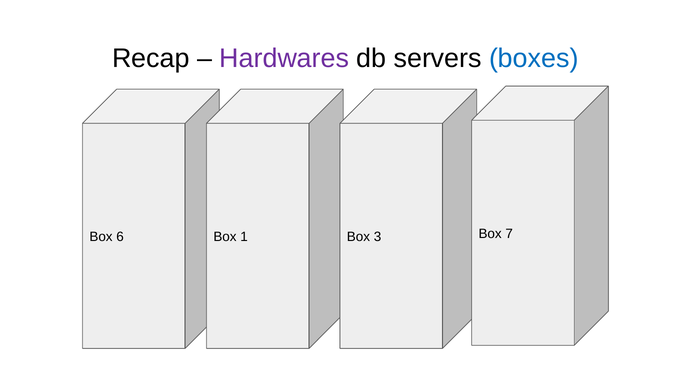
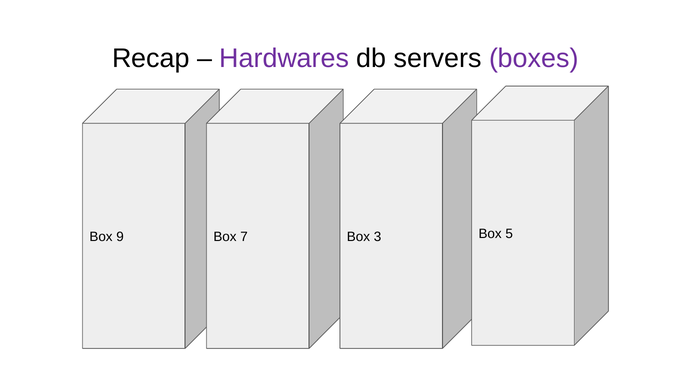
boxes colour: blue -> purple (534, 59)
6: 6 -> 9 (120, 237)
1: 1 -> 7 (244, 237)
7: 7 -> 5 (509, 234)
